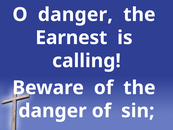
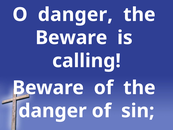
Earnest: Earnest -> Beware (71, 38)
